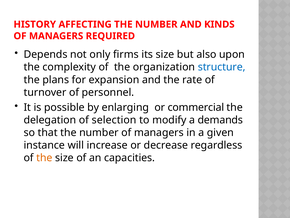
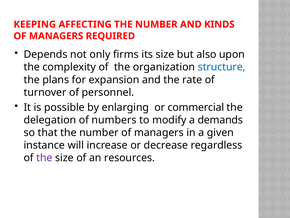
HISTORY: HISTORY -> KEEPING (35, 24)
selection: selection -> numbers (114, 120)
the colour: orange -> purple (44, 158)
capacities: capacities -> resources (130, 158)
